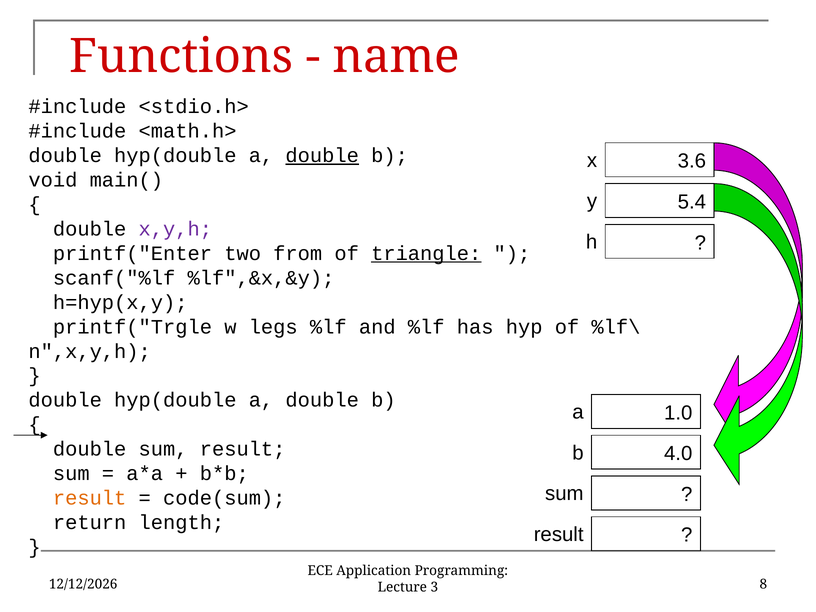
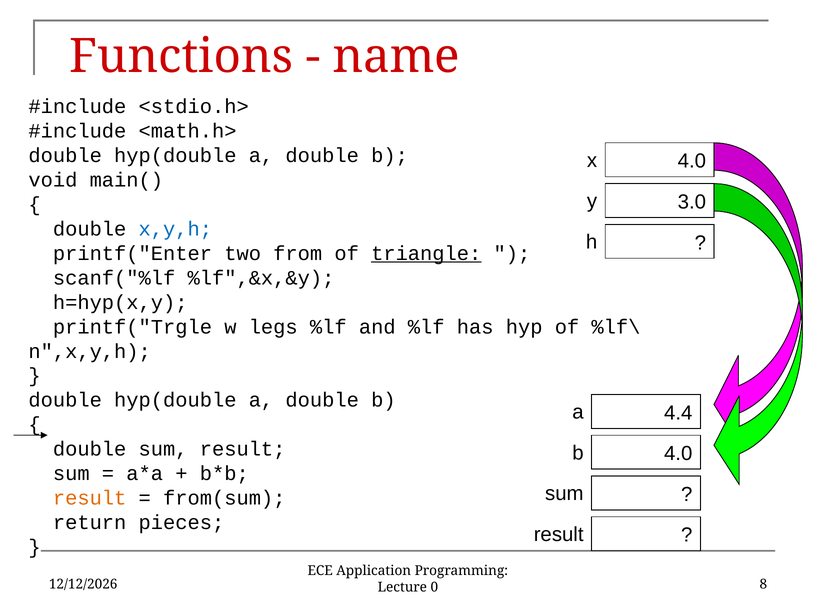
double underline: present -> none (322, 155)
x 3.6: 3.6 -> 4.0 (692, 161)
5.4: 5.4 -> 3.0 (692, 202)
x,y,h colour: purple -> blue (175, 229)
1.0: 1.0 -> 4.4 (678, 413)
code(sum: code(sum -> from(sum (224, 498)
length: length -> pieces (181, 523)
3: 3 -> 0 (434, 587)
